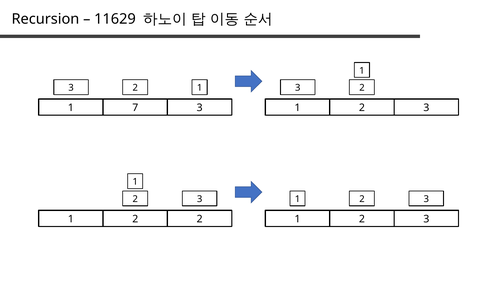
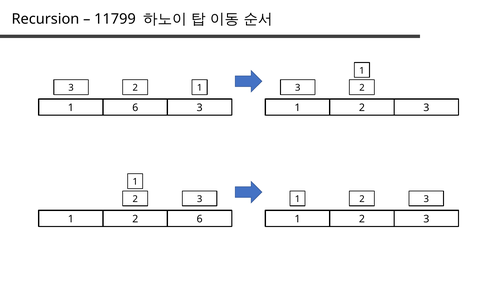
11629: 11629 -> 11799 (115, 19)
1 7: 7 -> 6 (135, 108)
2 2: 2 -> 6 (200, 219)
